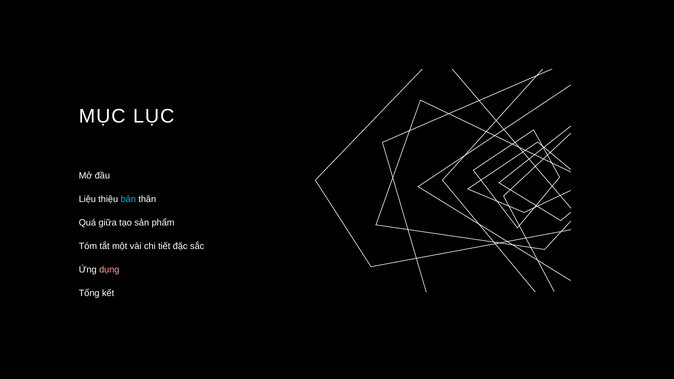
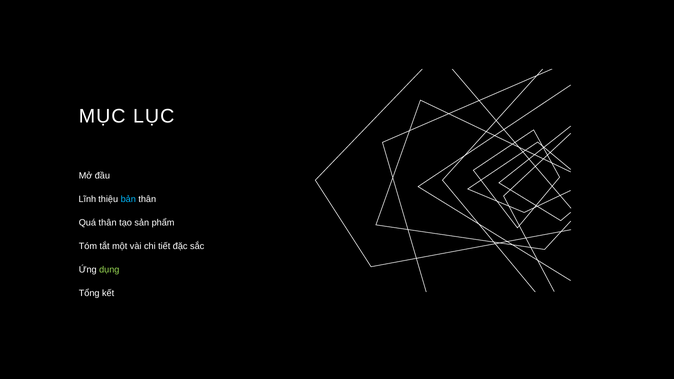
Liệu: Liệu -> Lĩnh (87, 199)
Quá giữa: giữa -> thân (108, 223)
dụng colour: pink -> light green (109, 270)
